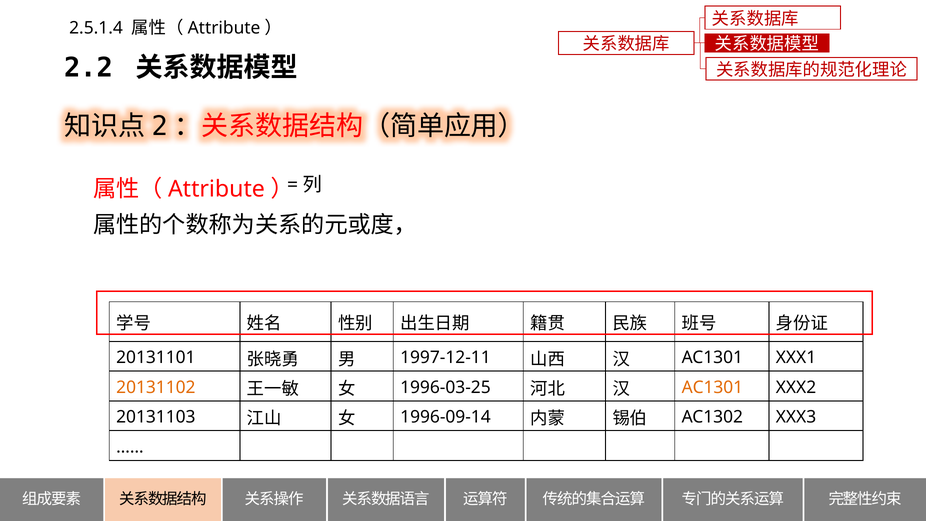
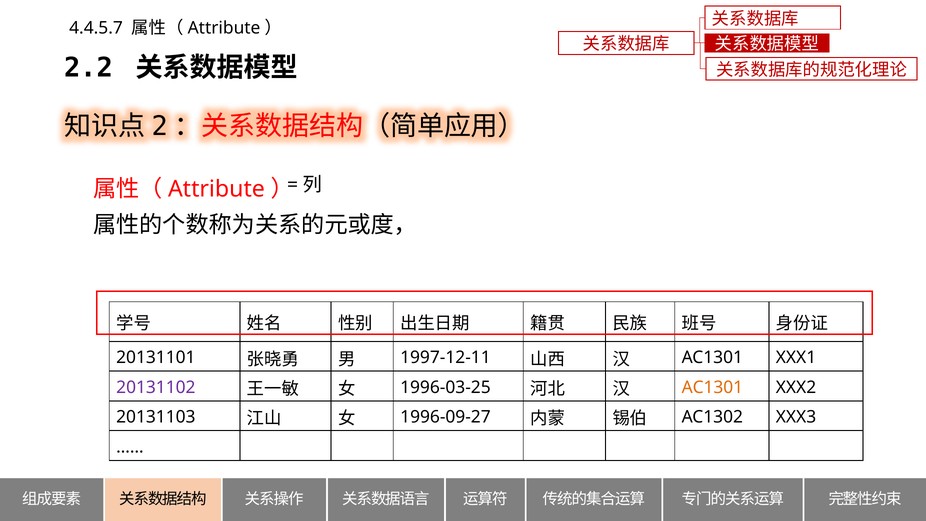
2.5.1.4: 2.5.1.4 -> 4.4.5.7 (96, 28)
20131102 colour: orange -> purple (156, 387)
1996-09-14: 1996-09-14 -> 1996-09-27 (445, 417)
